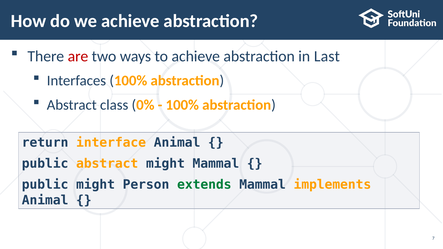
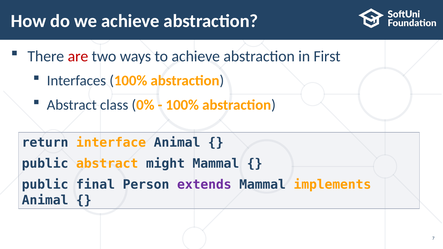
Last: Last -> First (327, 56)
public might: might -> final (96, 185)
extends colour: green -> purple (204, 185)
